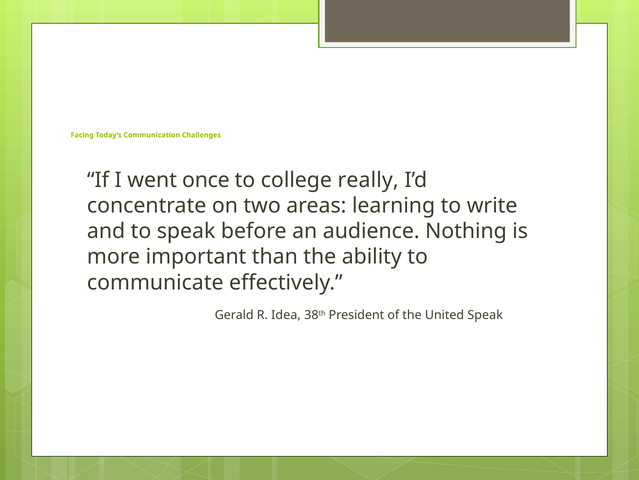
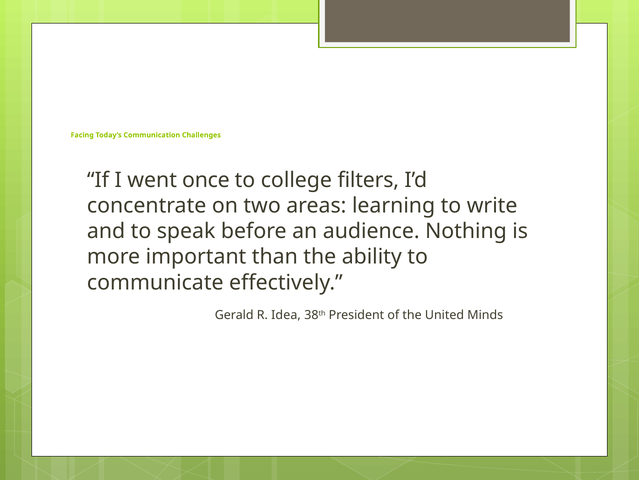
really: really -> filters (368, 180)
United Speak: Speak -> Minds (485, 315)
